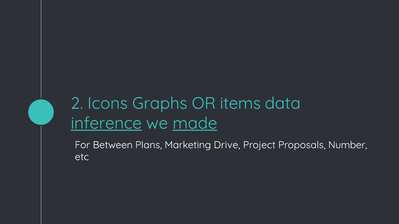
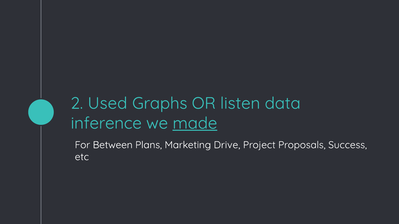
Icons: Icons -> Used (107, 103)
items: items -> listen (240, 103)
inference underline: present -> none (106, 123)
Number: Number -> Success (348, 145)
